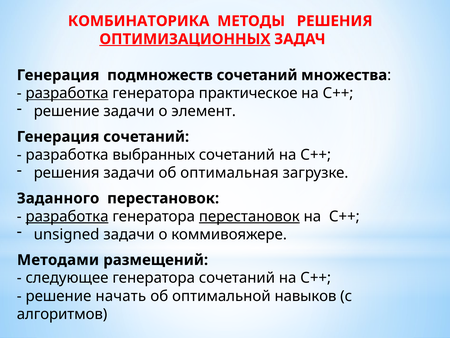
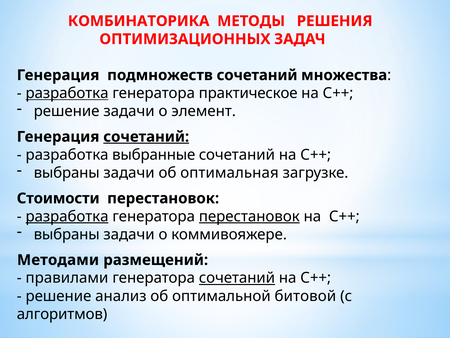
ОПТИМИЗАЦИОННЫХ underline: present -> none (185, 39)
сочетаний underline: none -> present (146, 137)
выбранных: выбранных -> выбранные (154, 155)
решения: решения -> выбраны (67, 173)
Заданного: Заданного -> Стоимости (58, 198)
unsigned: unsigned -> выбраны (67, 234)
cледующее: cледующее -> правилами (67, 278)
сочетаний underline: none -> present (237, 278)
начать: начать -> анализ (121, 296)
навыков: навыков -> битовой (305, 296)
